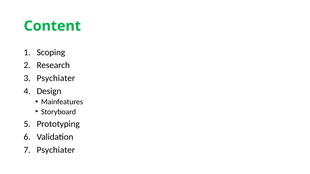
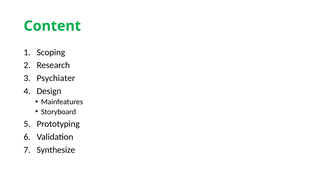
Psychiater: Psychiater -> Synthesize (56, 150)
